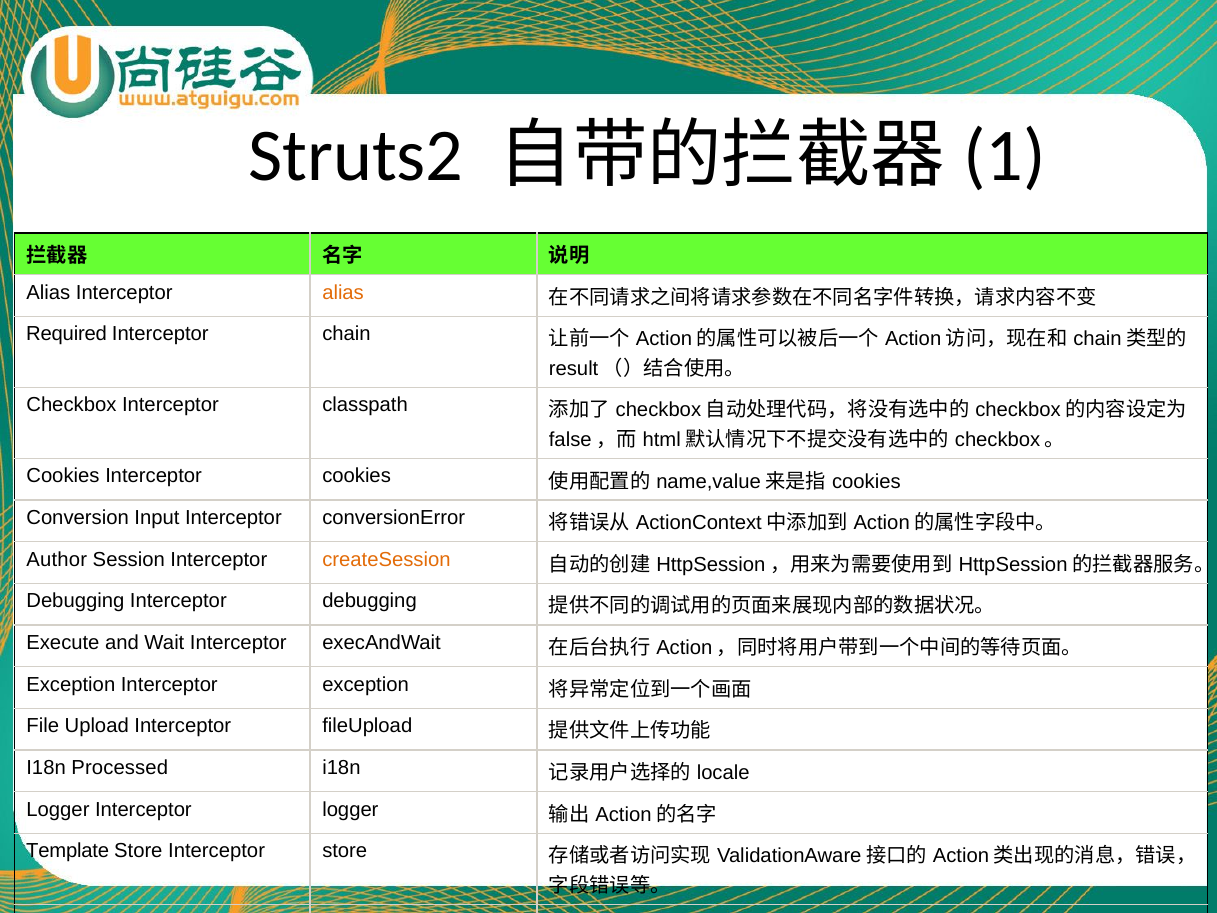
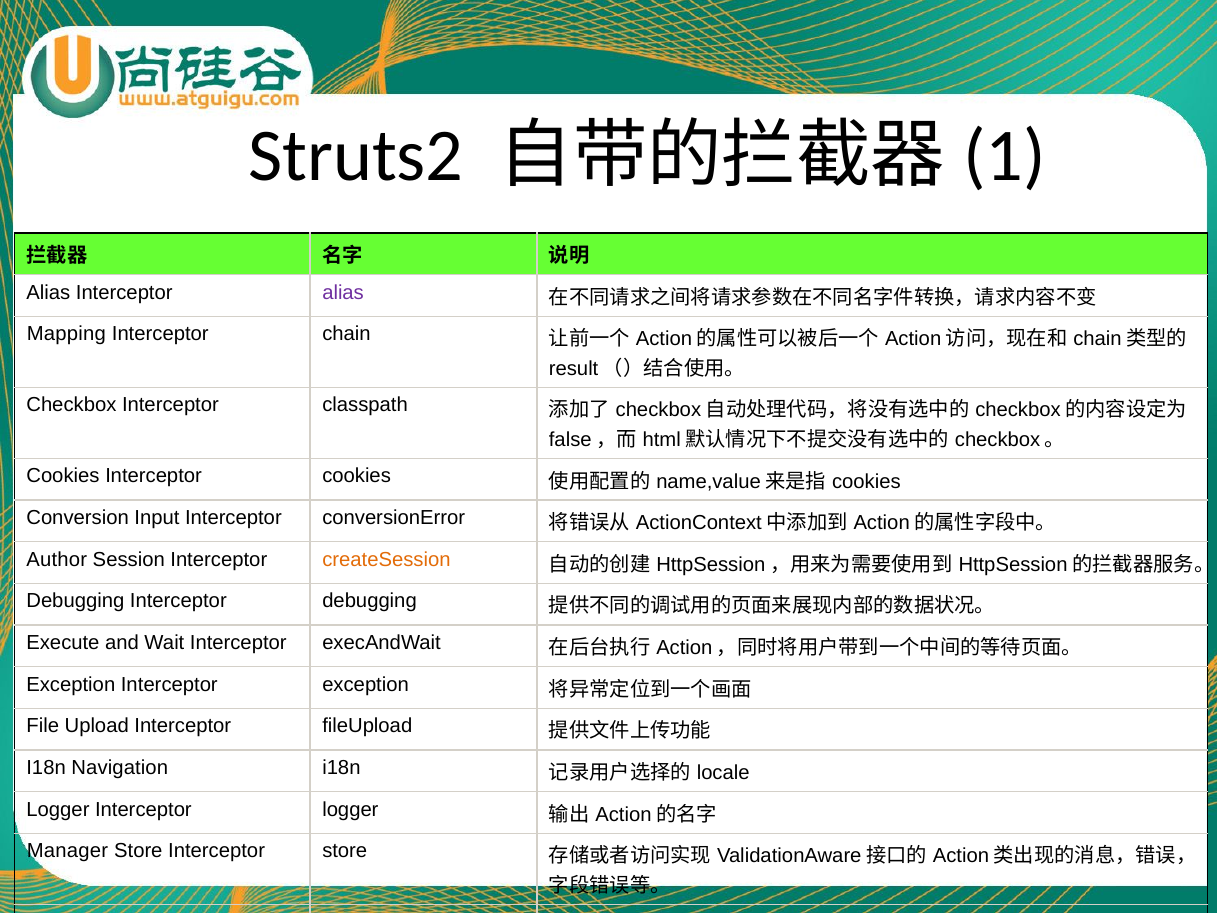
alias colour: orange -> purple (343, 292)
Required: Required -> Mapping (66, 334)
Processed: Processed -> Navigation (120, 768)
Template: Template -> Manager (67, 851)
